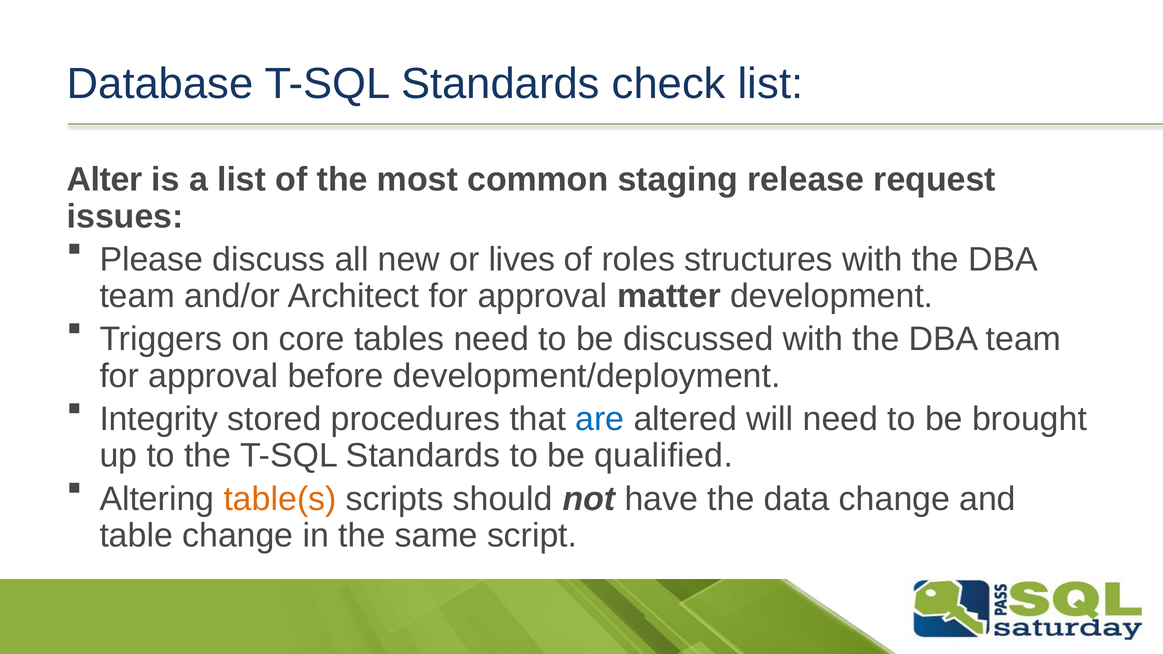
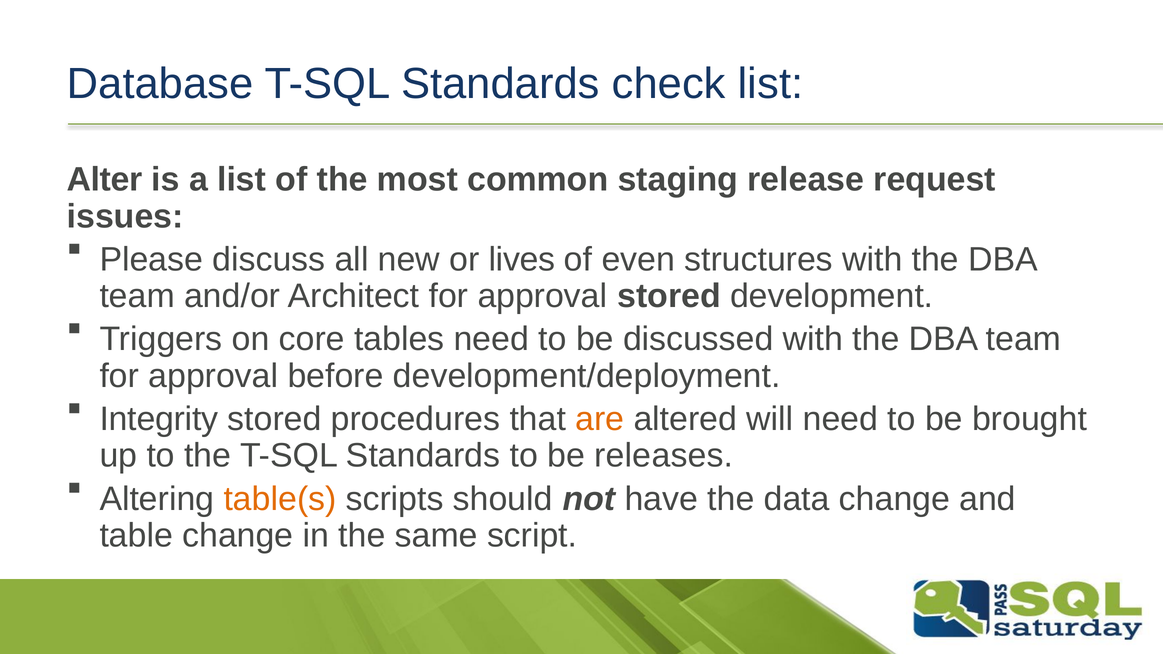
roles: roles -> even (638, 260)
approval matter: matter -> stored (669, 296)
are colour: blue -> orange (600, 419)
qualified: qualified -> releases (664, 456)
